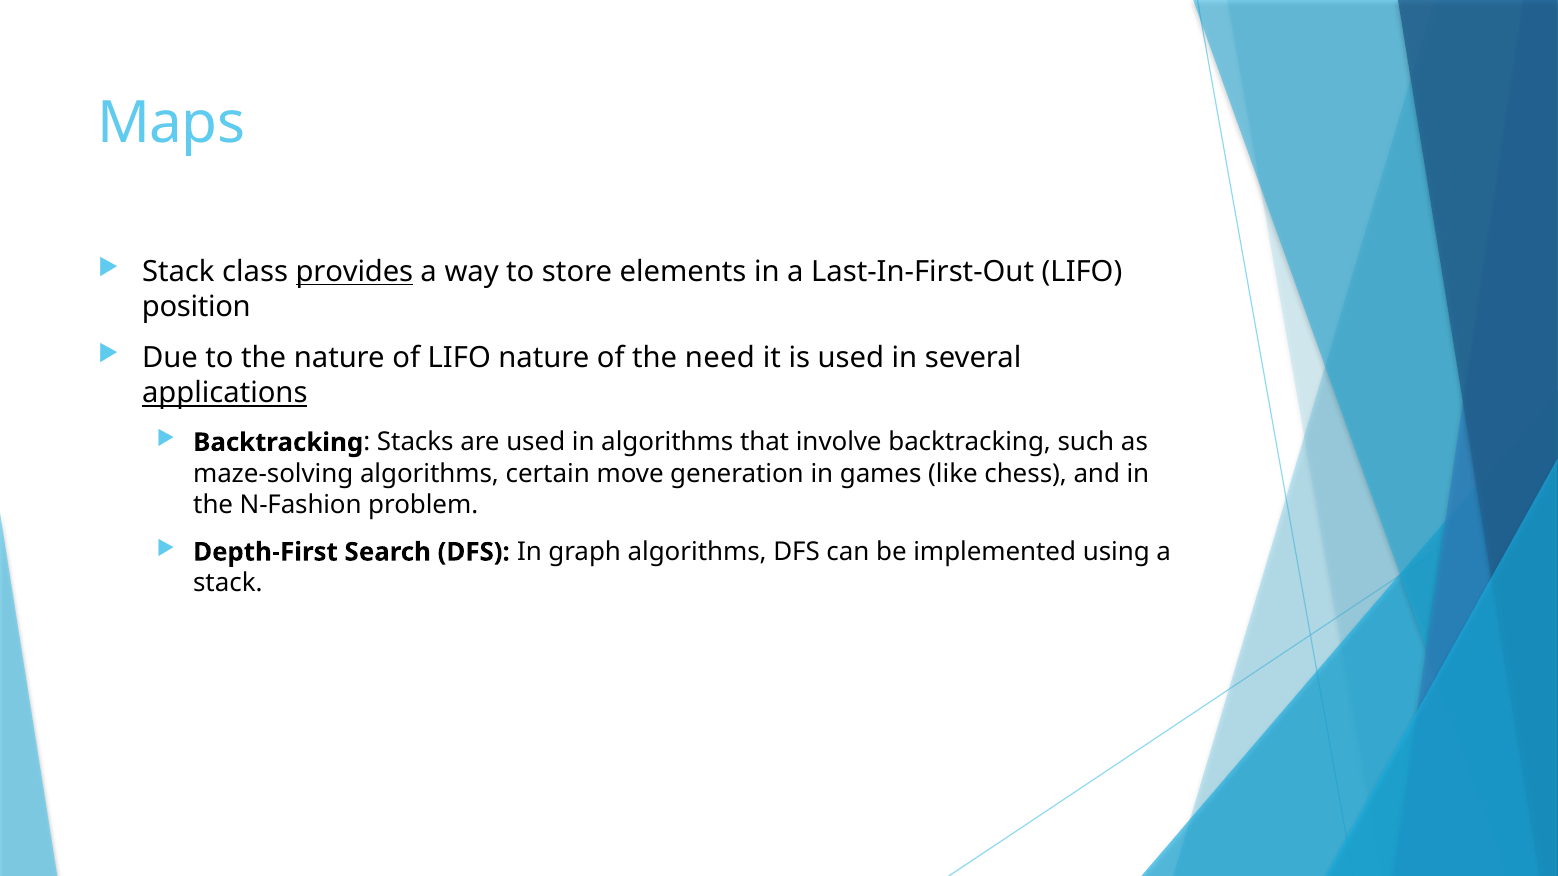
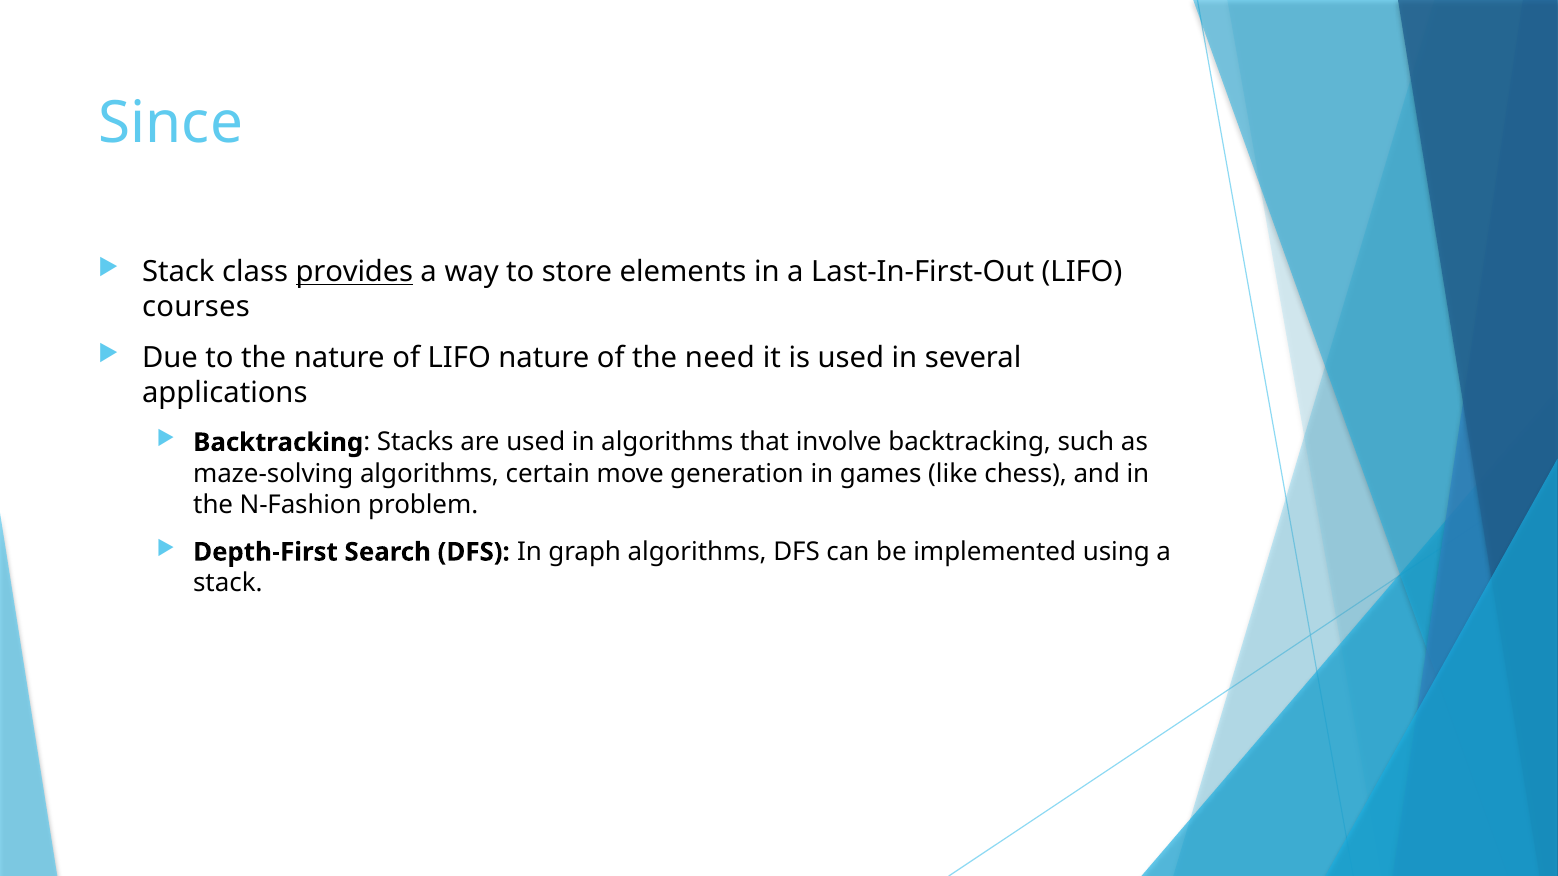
Maps: Maps -> Since (171, 123)
position: position -> courses (196, 307)
applications underline: present -> none (225, 393)
